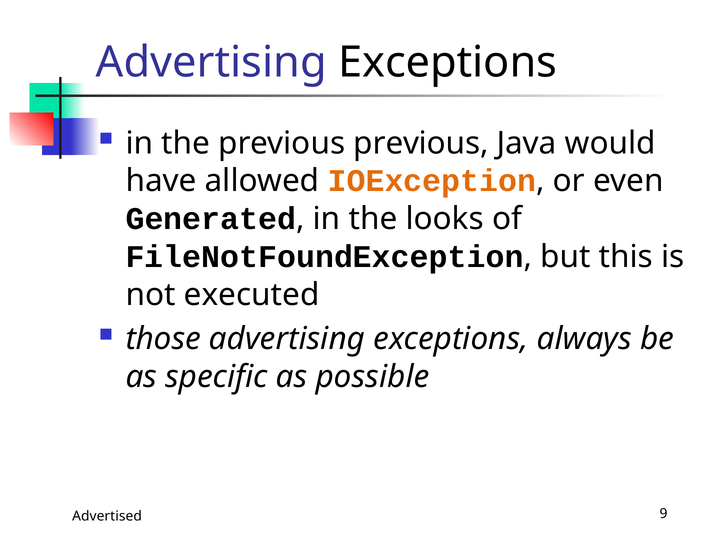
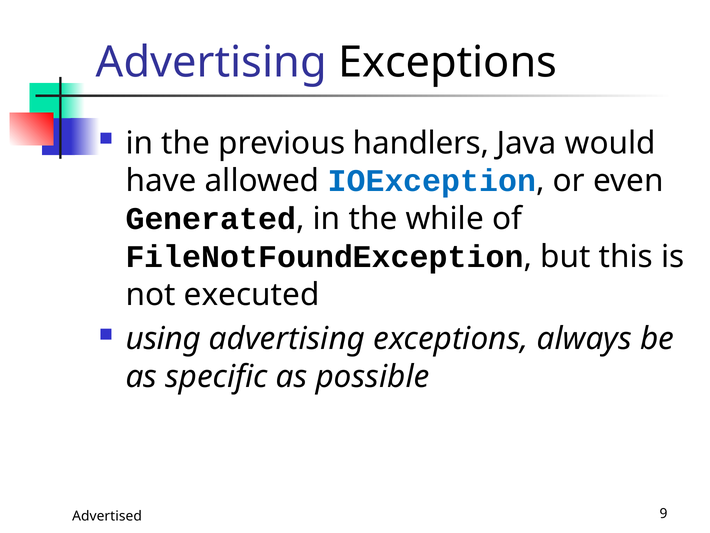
previous previous: previous -> handlers (421, 143)
IOException colour: orange -> blue (432, 181)
looks: looks -> while (445, 219)
those: those -> using (163, 339)
